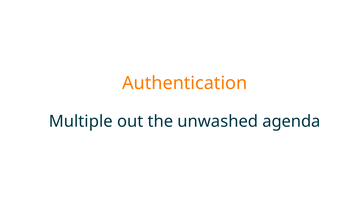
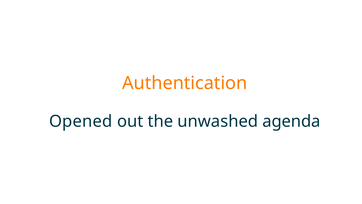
Multiple: Multiple -> Opened (81, 121)
